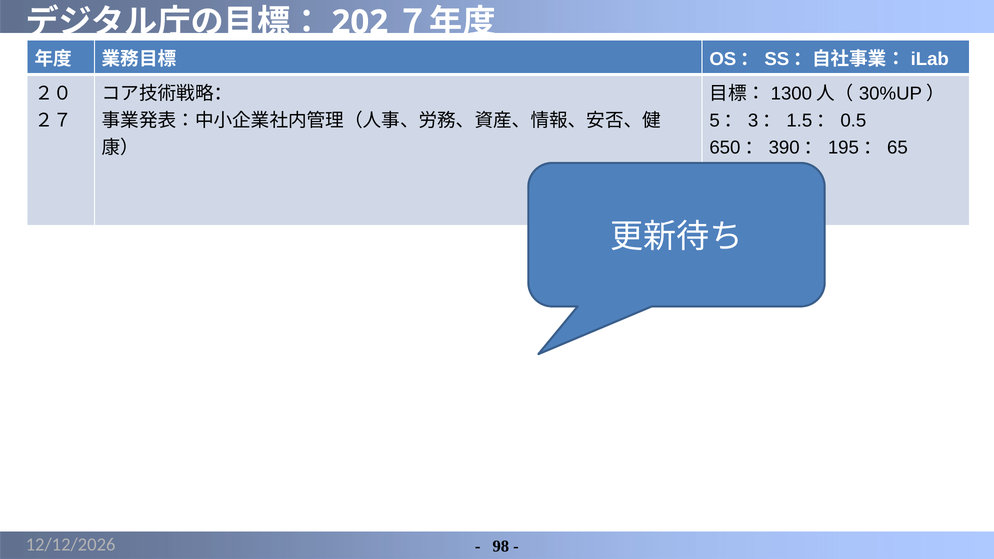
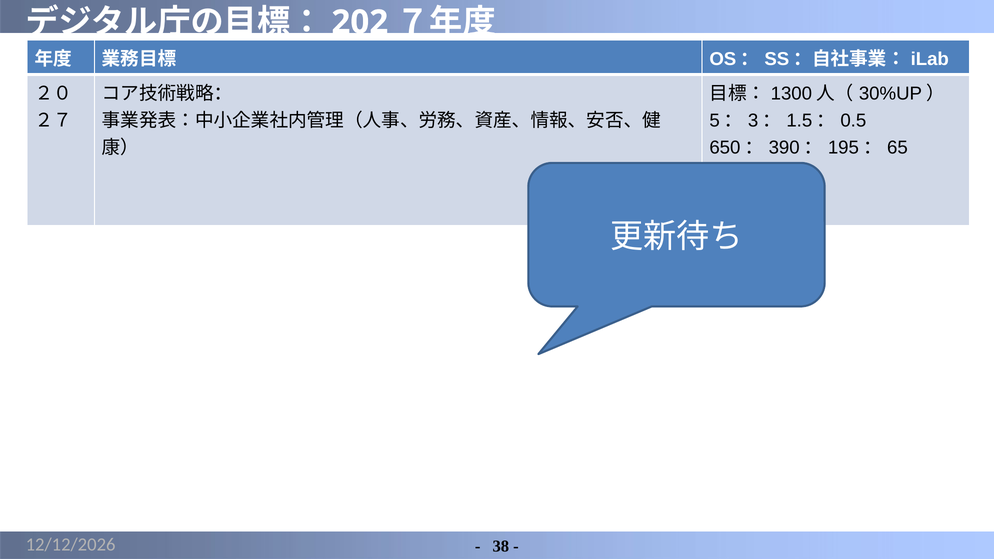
98: 98 -> 38 (501, 546)
